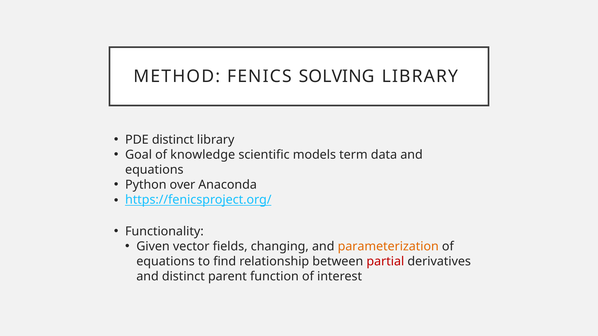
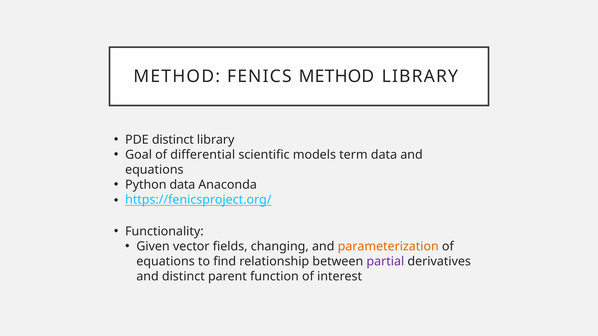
FENICS SOLVING: SOLVING -> METHOD (337, 76)
knowledge: knowledge -> differential (203, 155)
Python over: over -> data (182, 185)
partial colour: red -> purple (385, 262)
